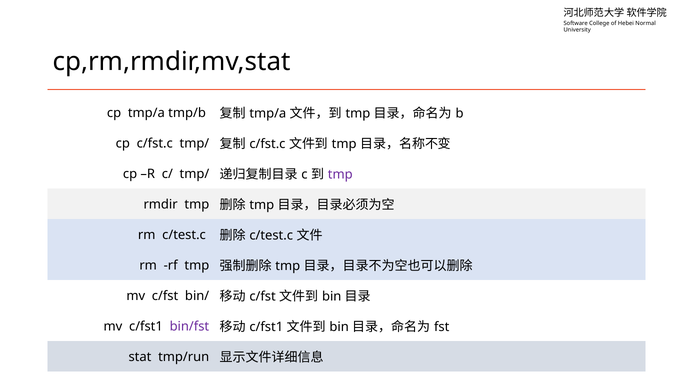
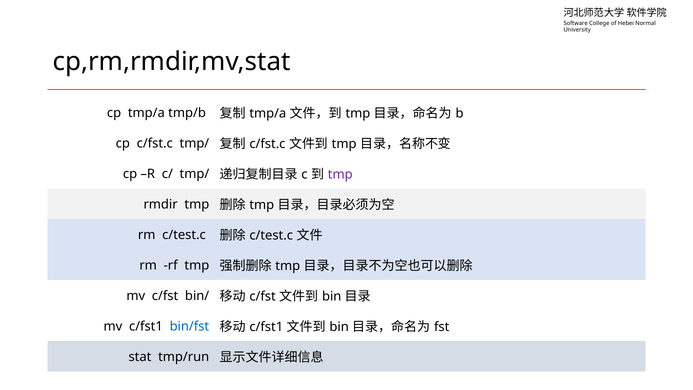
bin/fst colour: purple -> blue (189, 326)
